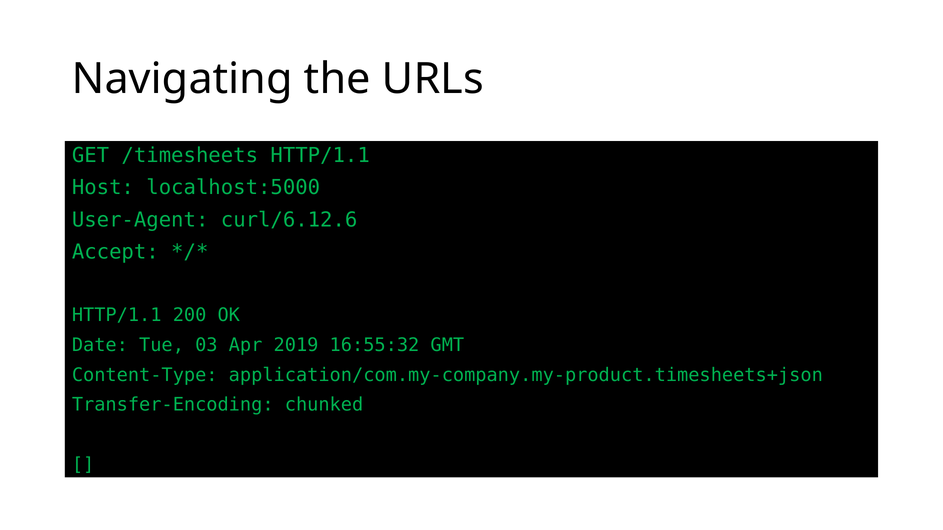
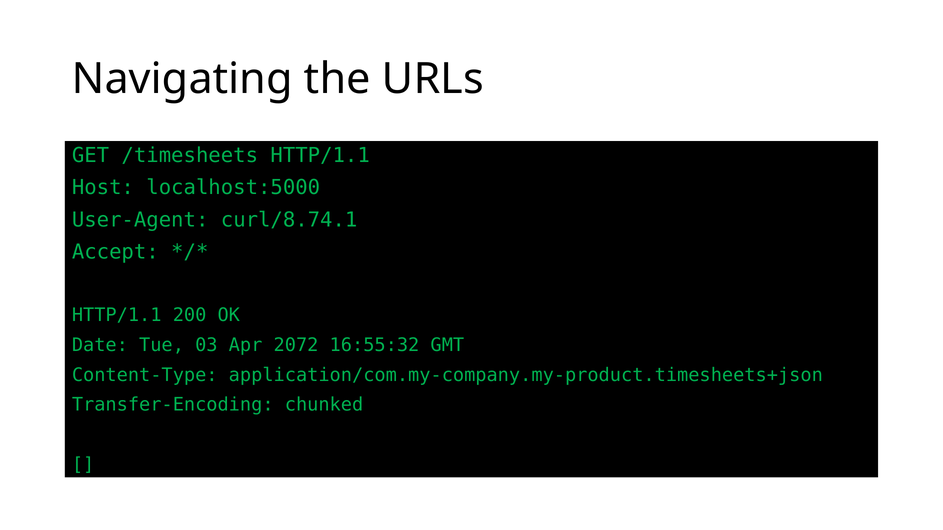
curl/6.12.6: curl/6.12.6 -> curl/8.74.1 (289, 220)
2019: 2019 -> 2072 (296, 345)
